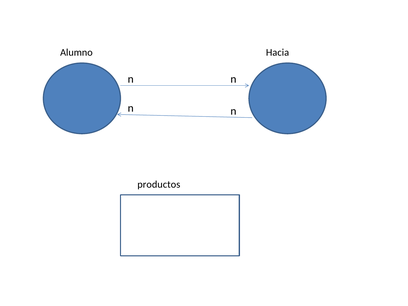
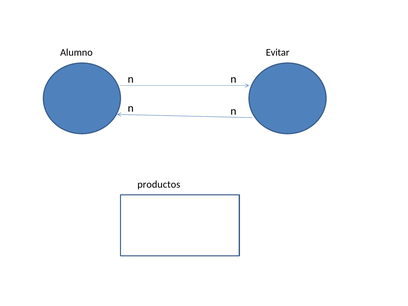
Hacia: Hacia -> Evitar (278, 53)
